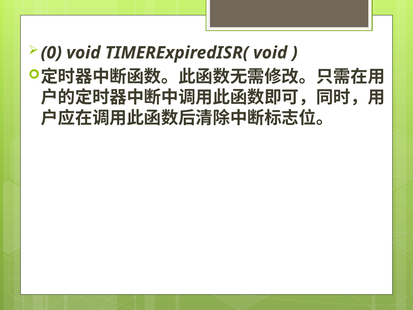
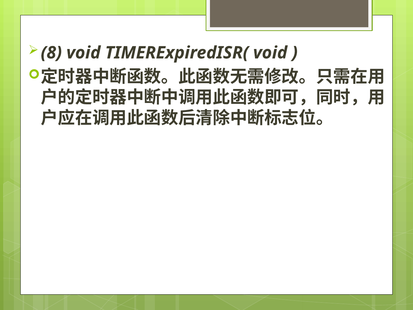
0: 0 -> 8 (51, 53)
